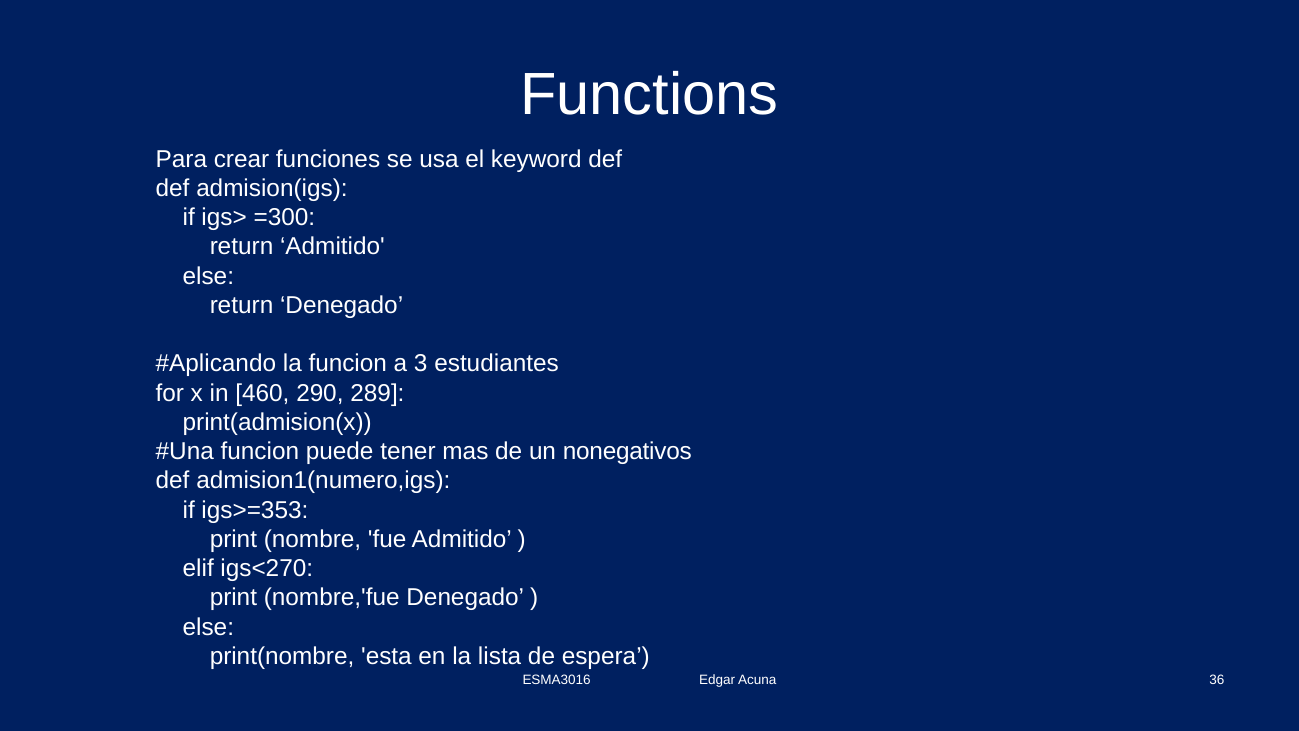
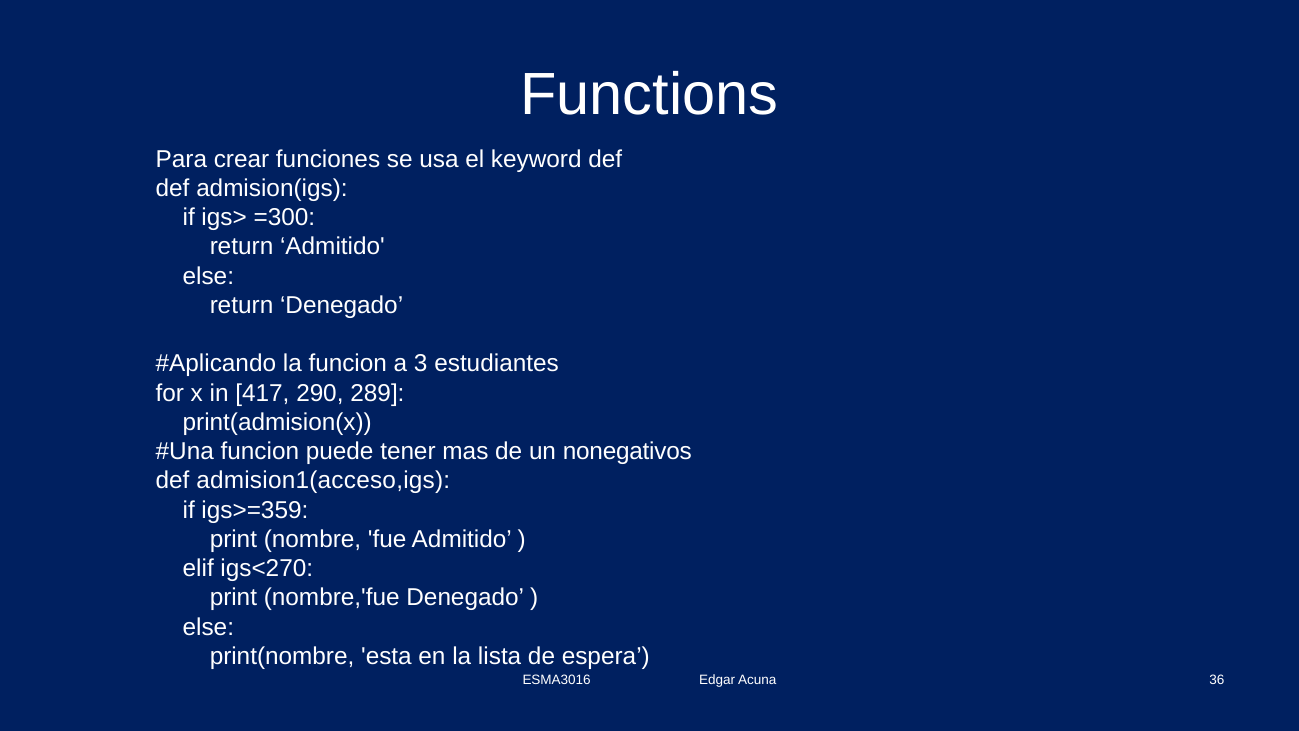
460: 460 -> 417 (262, 393)
admision1(numero,igs: admision1(numero,igs -> admision1(acceso,igs (323, 481)
igs>=353: igs>=353 -> igs>=359 (255, 510)
